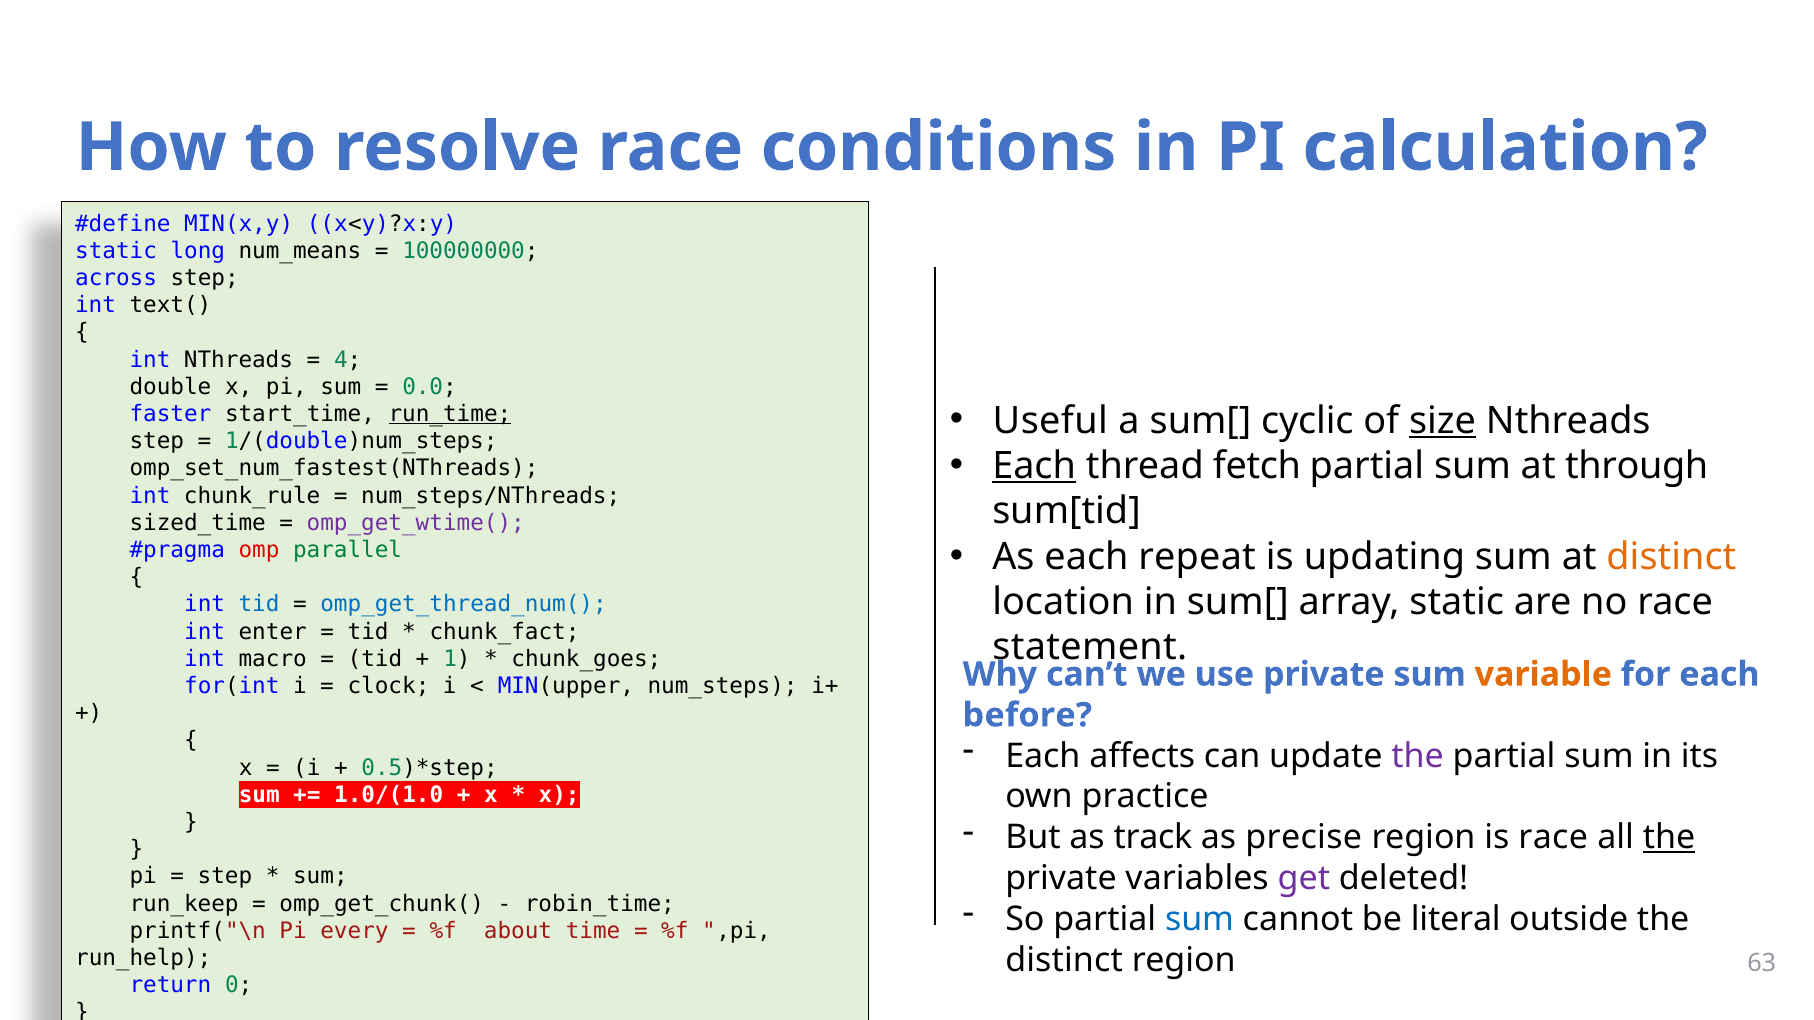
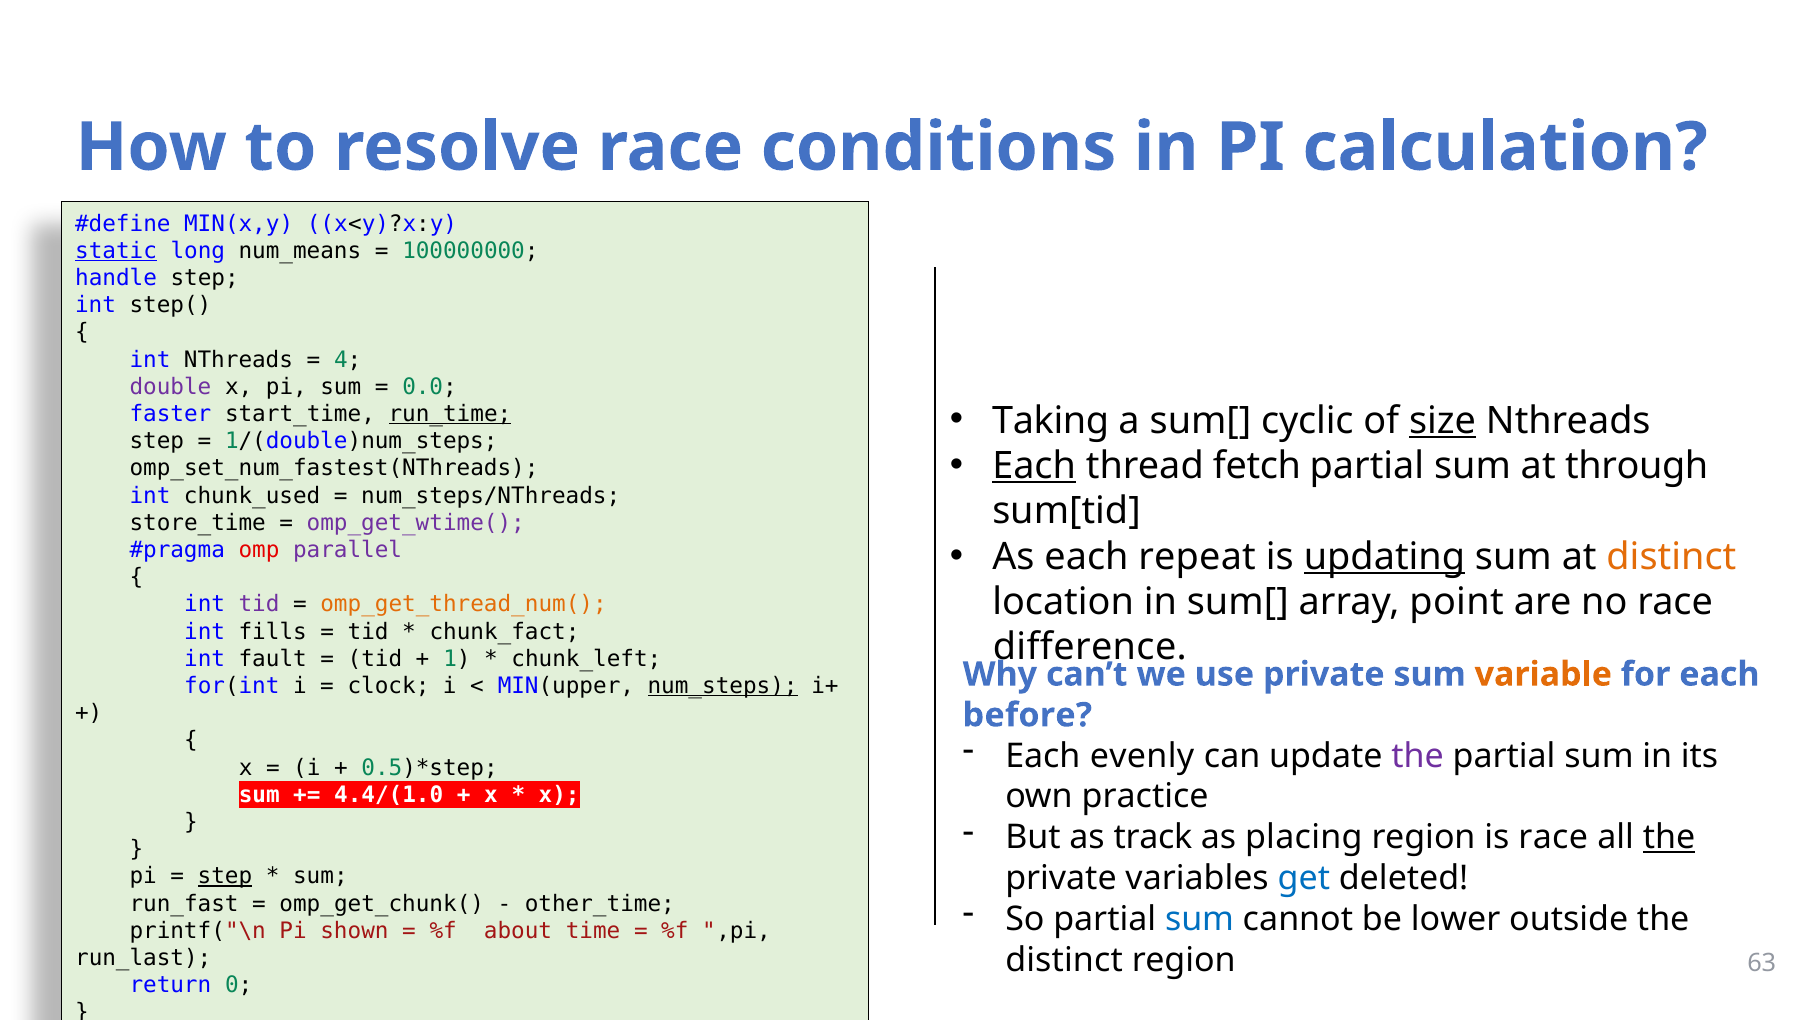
static underline: none -> present (116, 251)
across: across -> handle (116, 278)
text(: text( -> step( (170, 305)
double colour: black -> purple (170, 387)
Useful: Useful -> Taking (1051, 421)
chunk_rule: chunk_rule -> chunk_used (252, 496)
sized_time: sized_time -> store_time (198, 523)
updating underline: none -> present (1384, 557)
parallel colour: green -> purple (348, 550)
array static: static -> point (1457, 602)
tid colour: blue -> purple (259, 605)
omp_get_thread_num( colour: blue -> orange (464, 605)
enter: enter -> fills (273, 632)
statement: statement -> difference (1090, 648)
macro: macro -> fault (273, 659)
chunk_goes: chunk_goes -> chunk_left (586, 659)
num_steps underline: none -> present (723, 686)
affects: affects -> evenly (1142, 756)
1.0/(1.0: 1.0/(1.0 -> 4.4/(1.0 (389, 795)
precise: precise -> placing (1304, 838)
step underline: none -> present (225, 877)
get colour: purple -> blue (1304, 879)
run_keep: run_keep -> run_fast (184, 904)
robin_time: robin_time -> other_time (600, 904)
literal: literal -> lower (1456, 919)
every: every -> shown (354, 931)
run_help: run_help -> run_last (143, 958)
